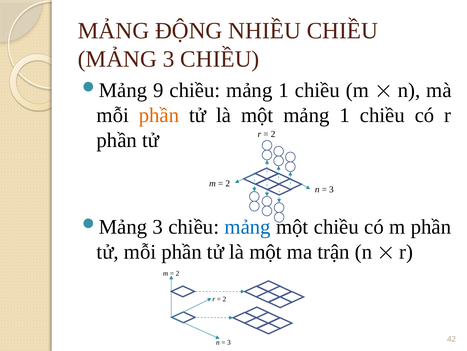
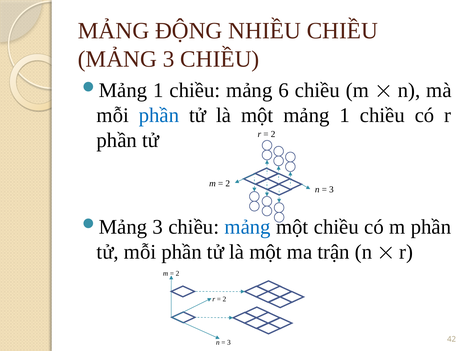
9: 9 -> 1 (158, 90)
chiều mảng 1: 1 -> 6 (284, 90)
phần colour: orange -> blue (159, 115)
